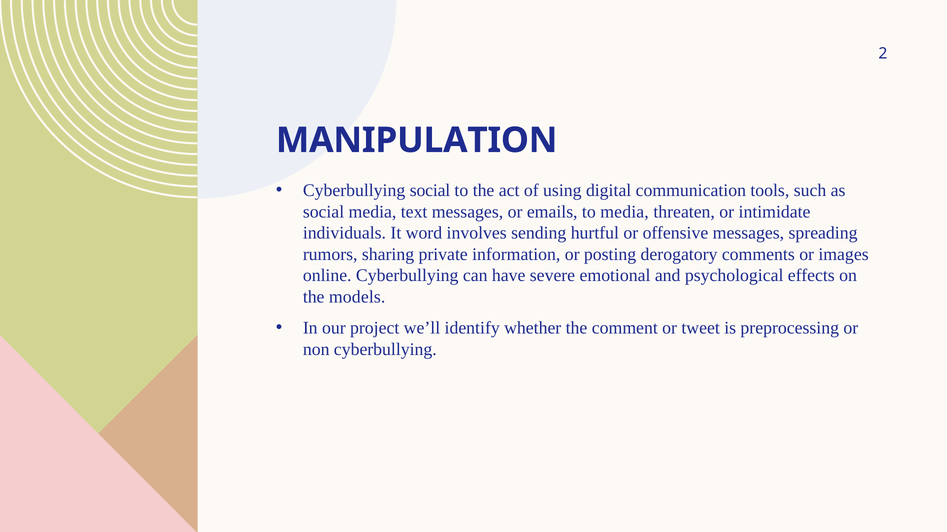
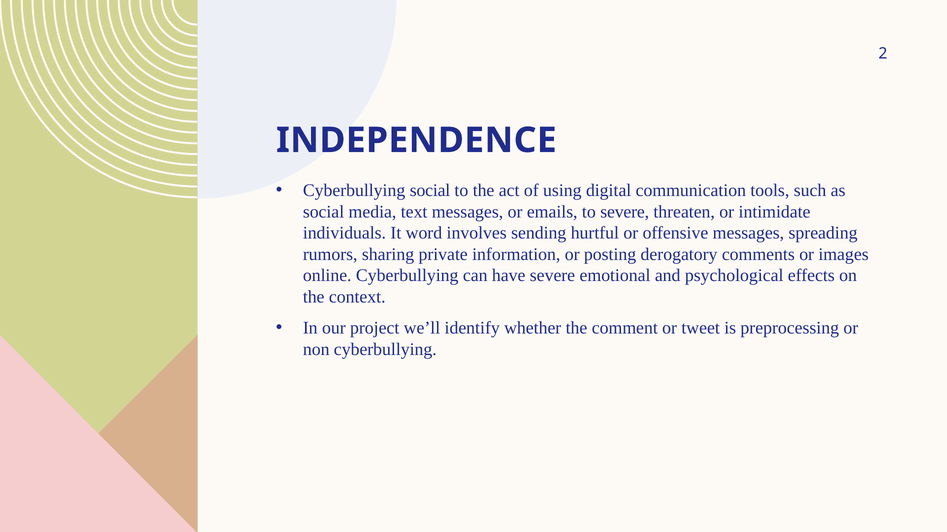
MANIPULATION: MANIPULATION -> INDEPENDENCE (416, 141)
to media: media -> severe (625, 212)
models: models -> context (357, 297)
